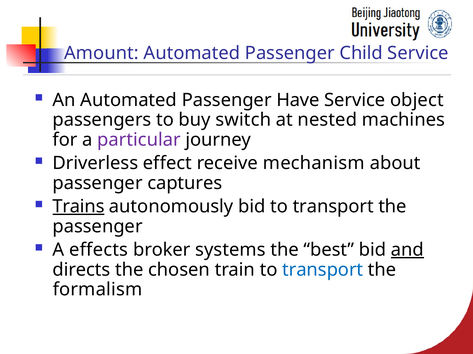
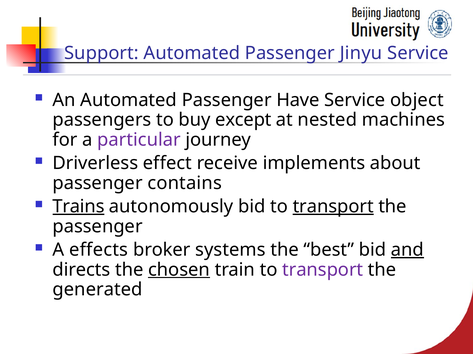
Amount: Amount -> Support (101, 53)
Child: Child -> Jinyu (361, 53)
switch: switch -> except (243, 120)
mechanism: mechanism -> implements (314, 163)
captures: captures -> contains (185, 183)
transport underline: none -> present (333, 207)
chosen underline: none -> present (179, 270)
transport colour: blue -> purple (323, 270)
formalism: formalism -> generated (98, 290)
